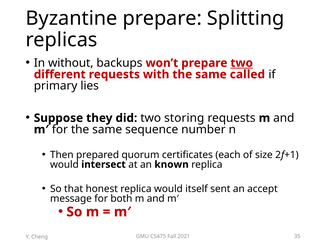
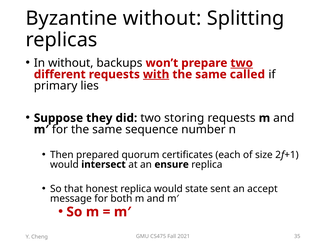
Byzantine prepare: prepare -> without (162, 18)
with underline: none -> present (156, 75)
known: known -> ensure (172, 165)
itself: itself -> state (197, 189)
